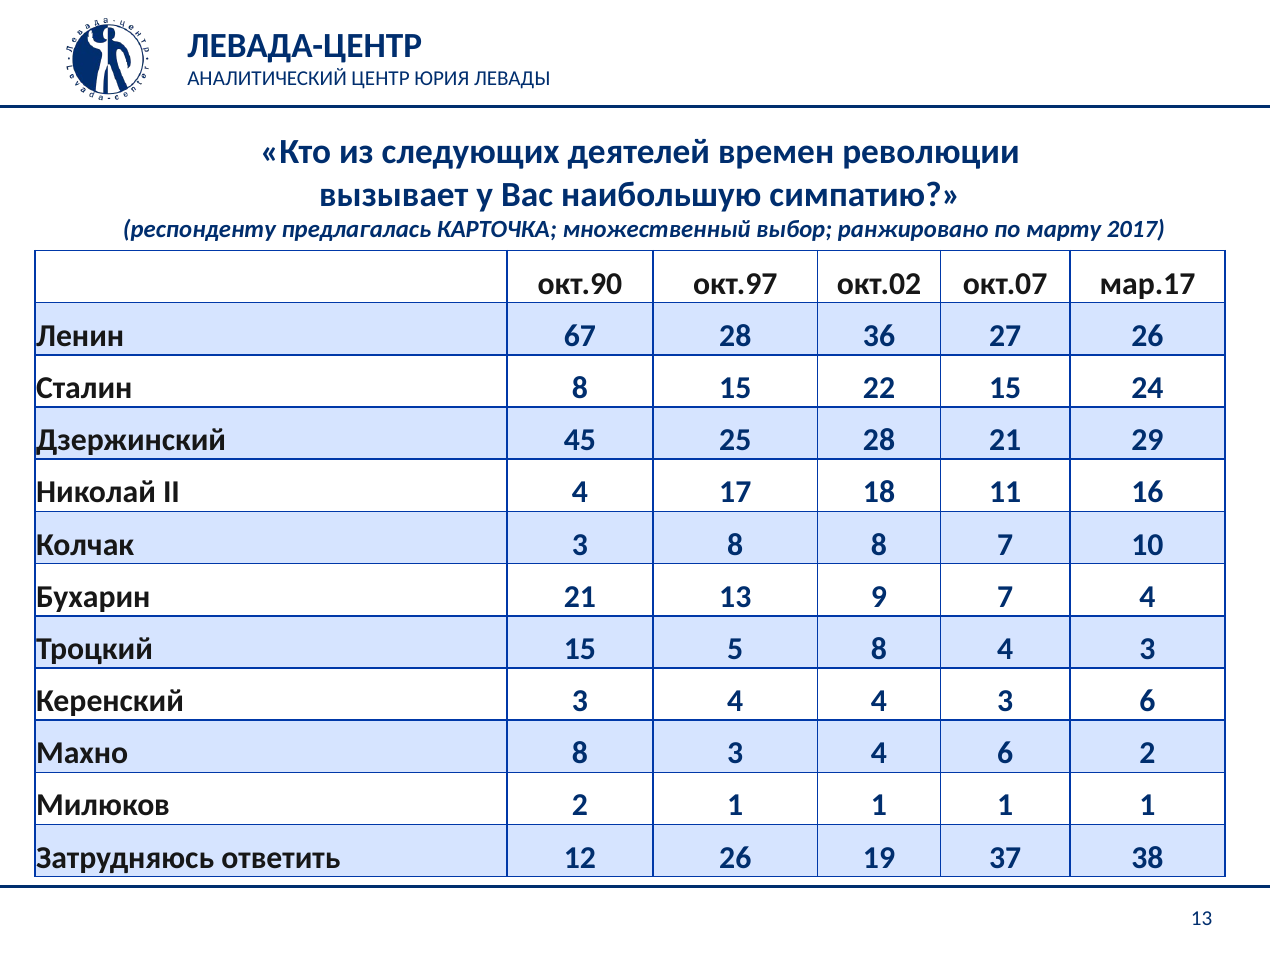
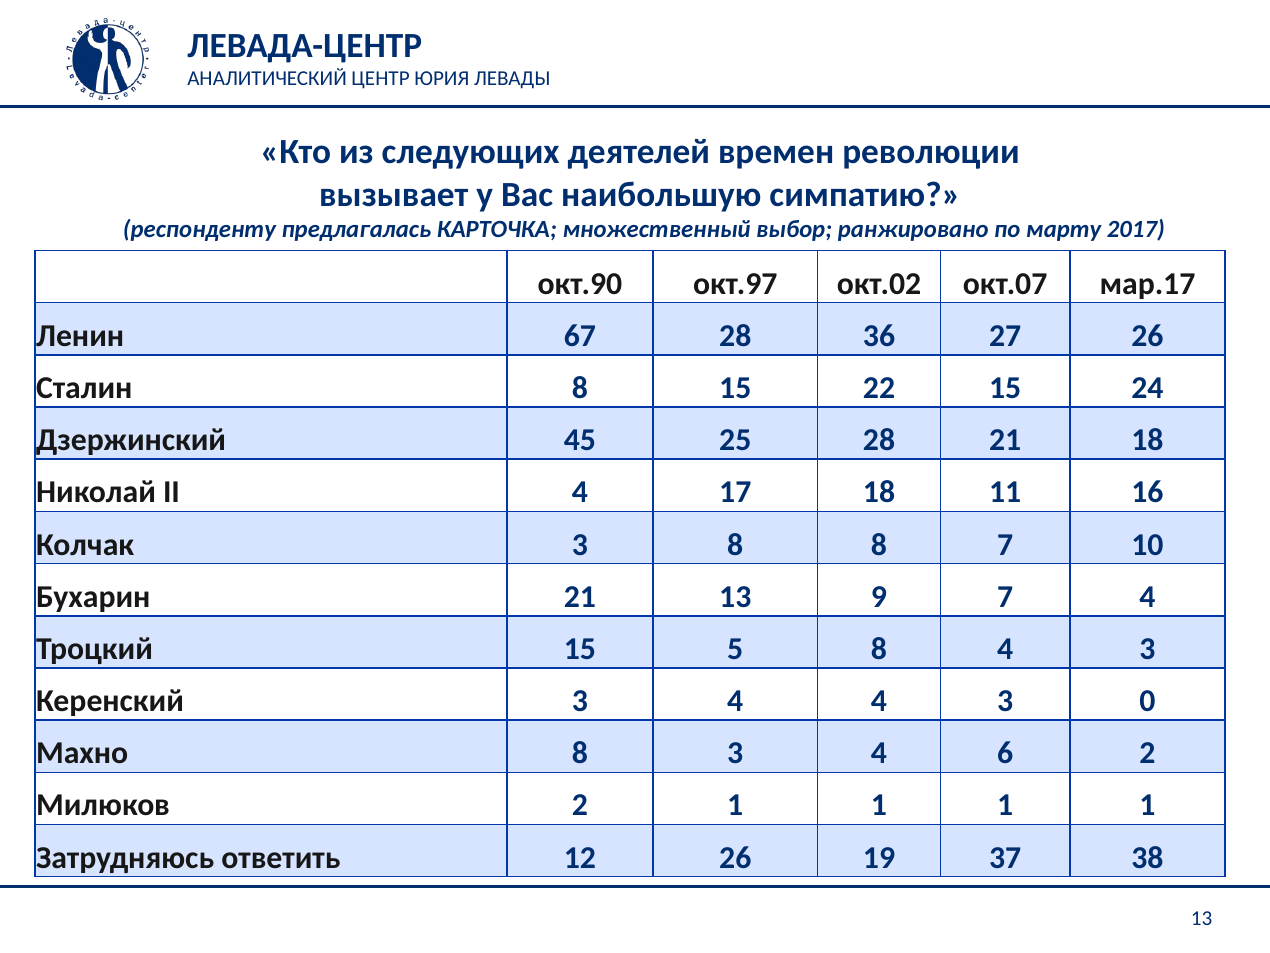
21 29: 29 -> 18 (1147, 440)
3 6: 6 -> 0 (1147, 701)
